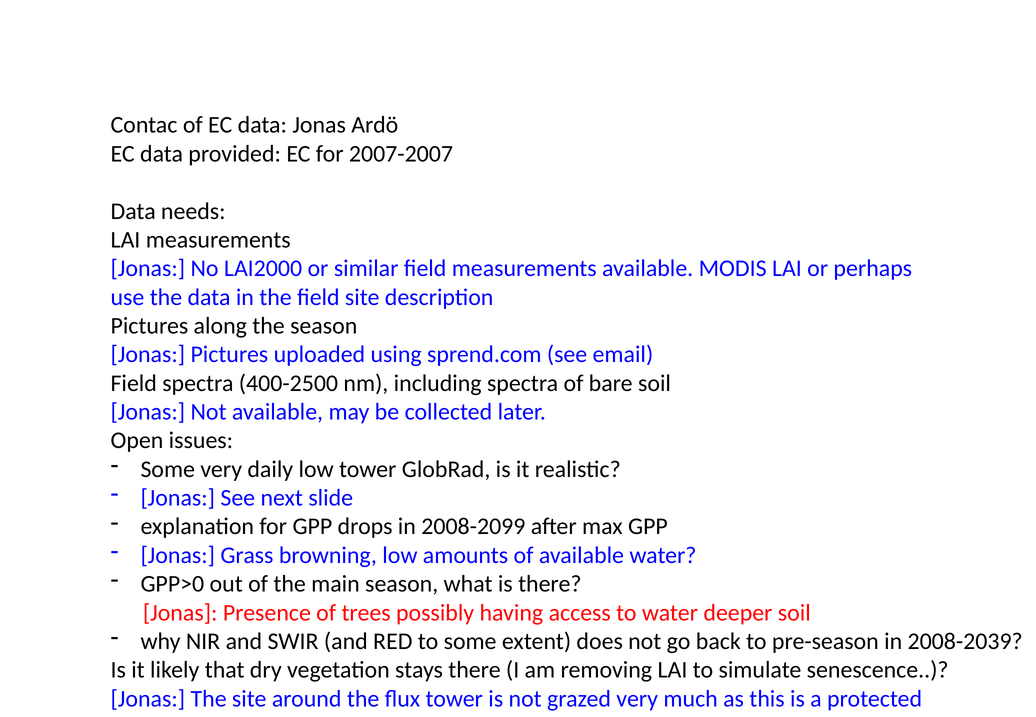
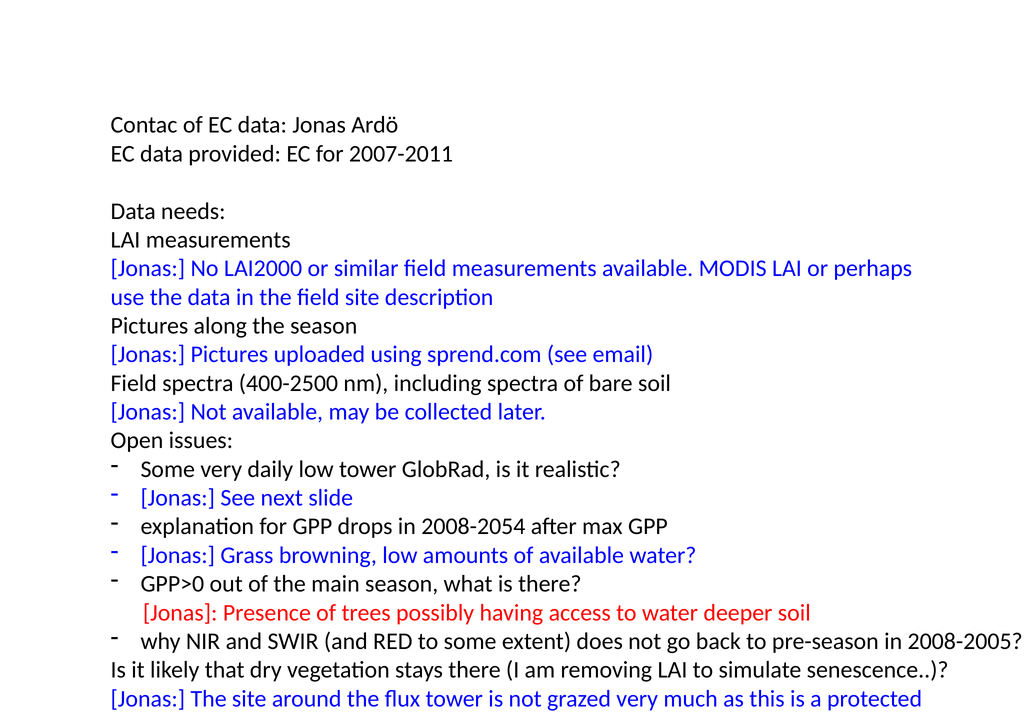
2007-2007: 2007-2007 -> 2007-2011 (401, 154)
2008-2099: 2008-2099 -> 2008-2054 (473, 527)
2008-2039: 2008-2039 -> 2008-2005 (965, 642)
